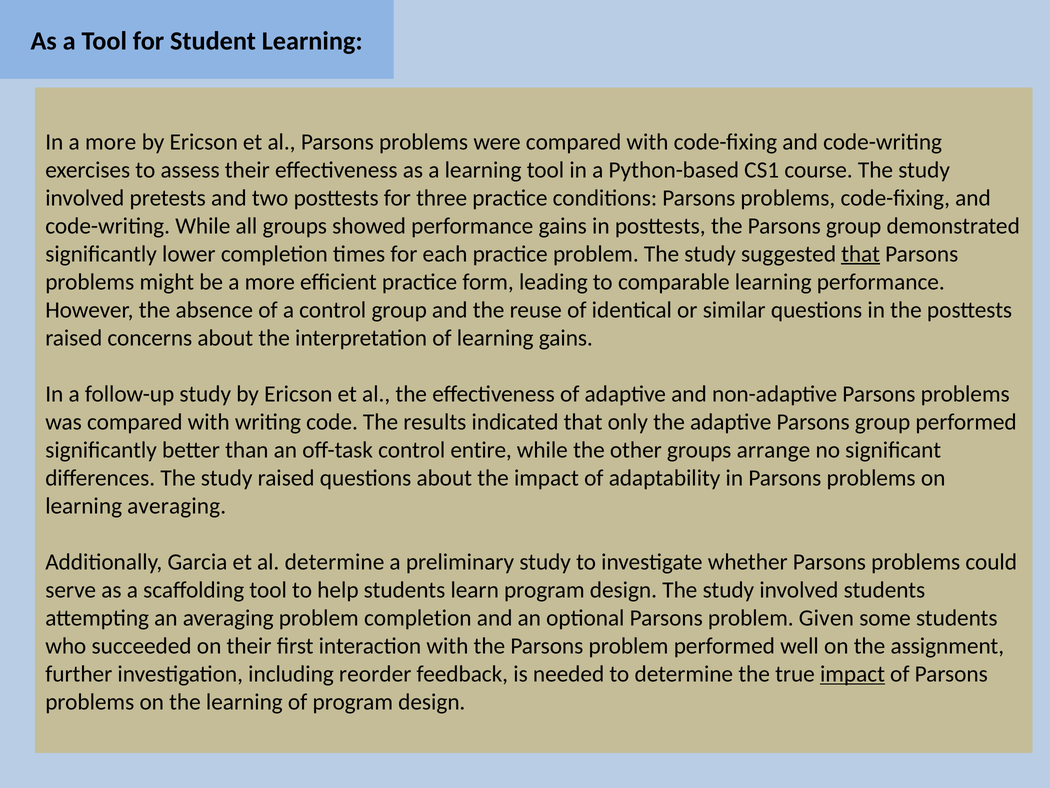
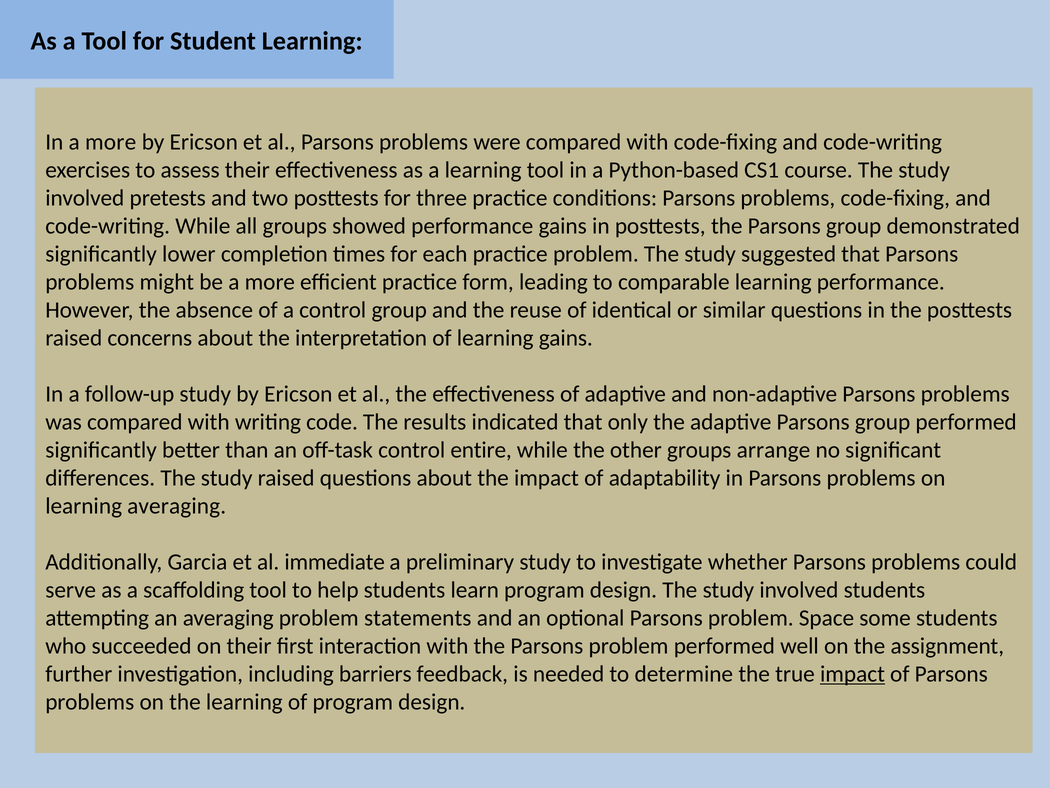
that underline: present -> none (861, 254)
al determine: determine -> immediate (335, 562)
problem completion: completion -> statements (418, 618)
Given: Given -> Space (826, 618)
reorder: reorder -> barriers (375, 674)
